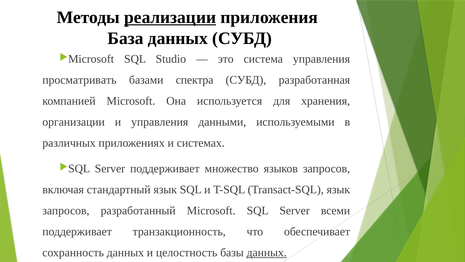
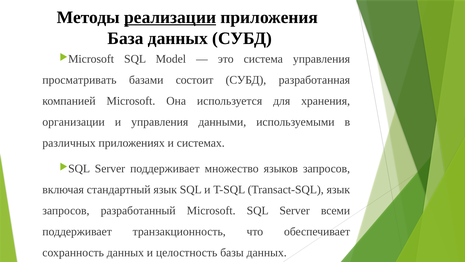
Studio: Studio -> Model (171, 59)
спектра: спектра -> состоит (195, 80)
данных underline: present -> none (267, 252)
